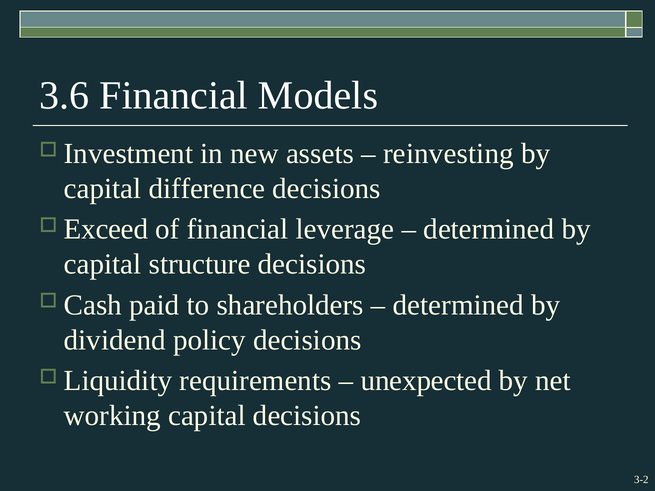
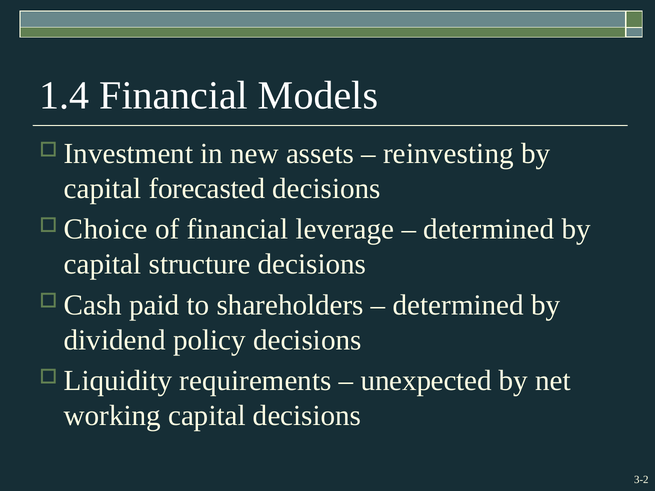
3.6: 3.6 -> 1.4 (64, 96)
difference: difference -> forecasted (207, 189)
Exceed: Exceed -> Choice (106, 229)
